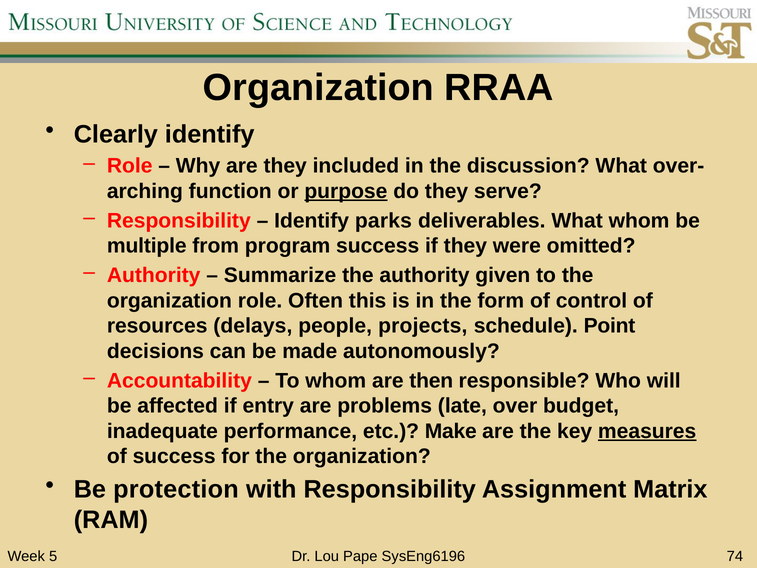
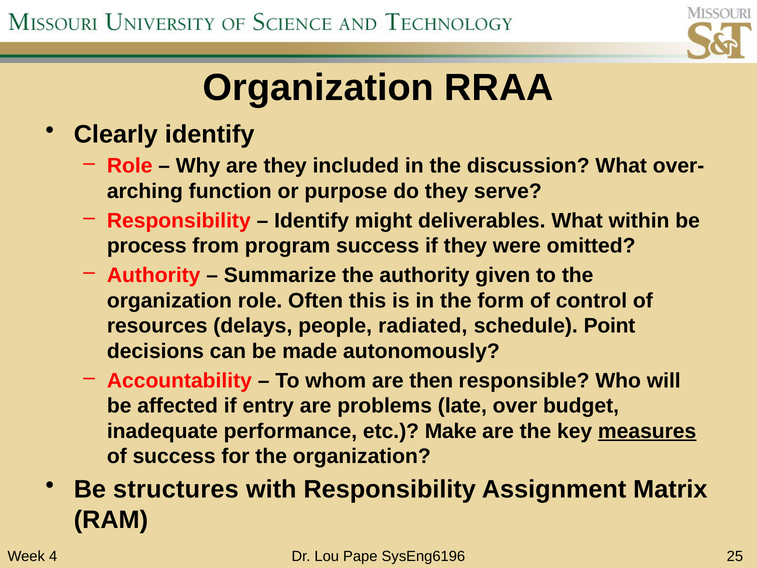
purpose underline: present -> none (346, 191)
parks: parks -> might (384, 221)
What whom: whom -> within (639, 221)
multiple: multiple -> process (147, 246)
projects: projects -> radiated (423, 326)
protection: protection -> structures (176, 489)
5: 5 -> 4 (53, 556)
74: 74 -> 25 (735, 556)
